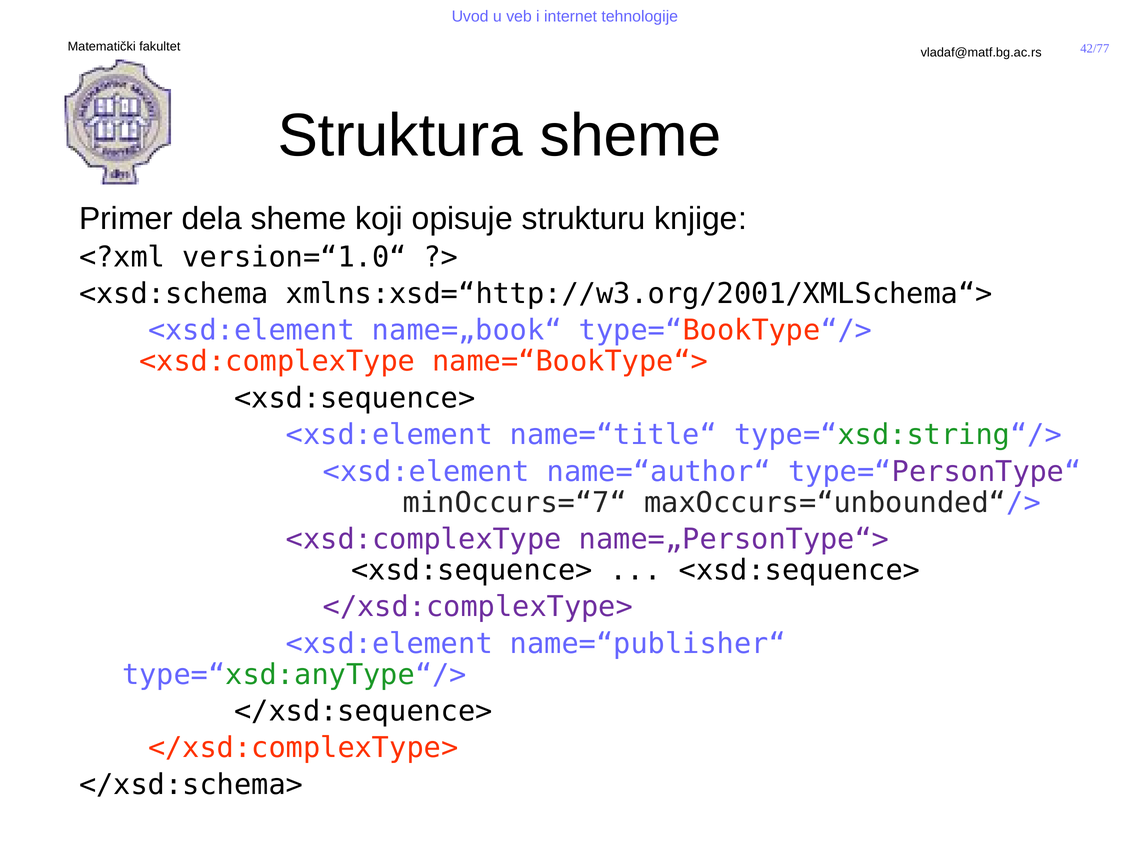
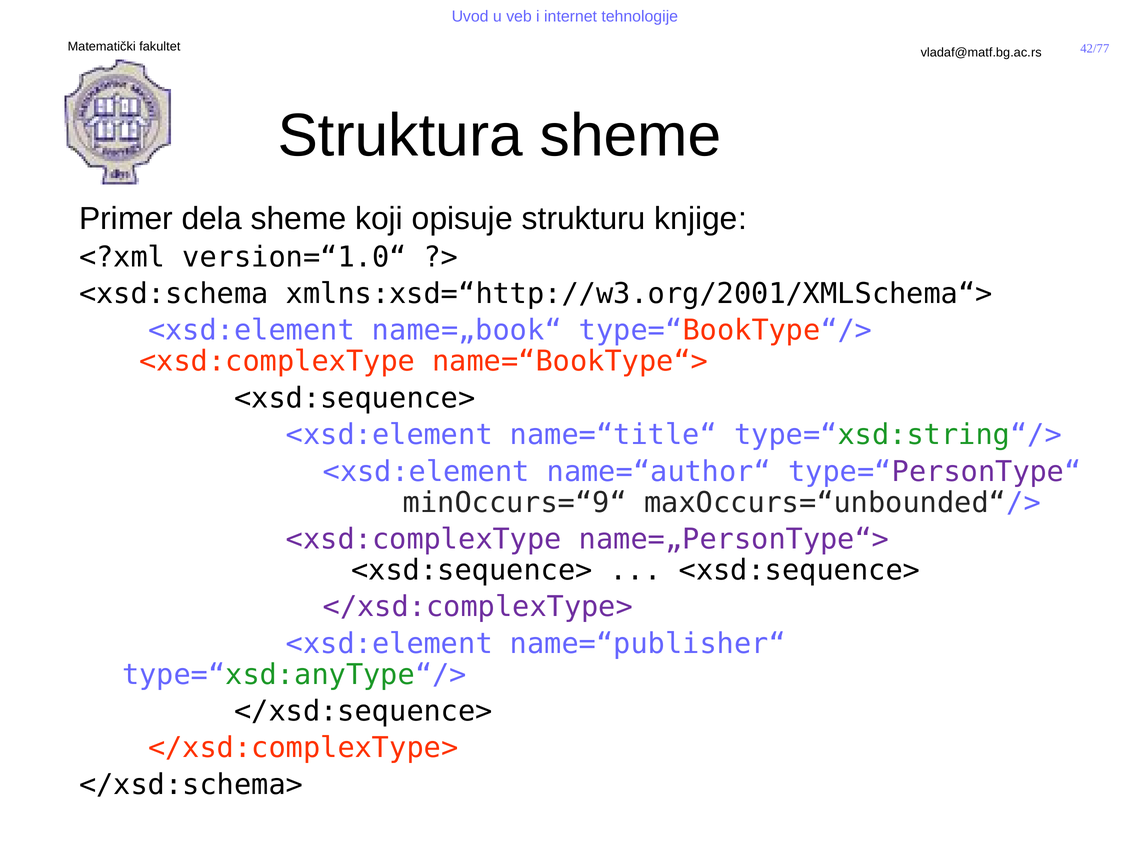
minOccurs=“7“: minOccurs=“7“ -> minOccurs=“9“ (515, 502)
